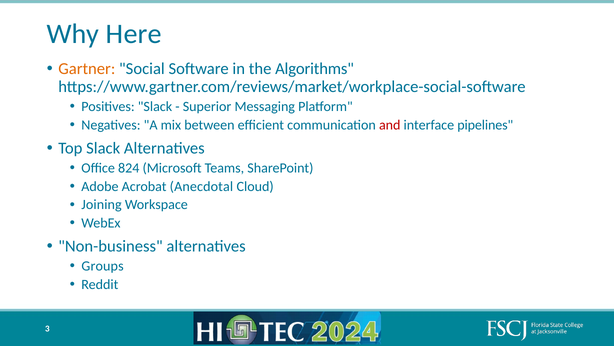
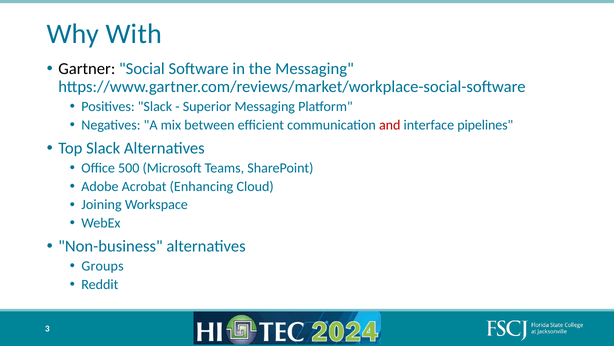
Here: Here -> With (134, 34)
Gartner colour: orange -> black (87, 69)
the Algorithms: Algorithms -> Messaging (314, 69)
824: 824 -> 500 (129, 168)
Anecdotal: Anecdotal -> Enhancing (202, 186)
